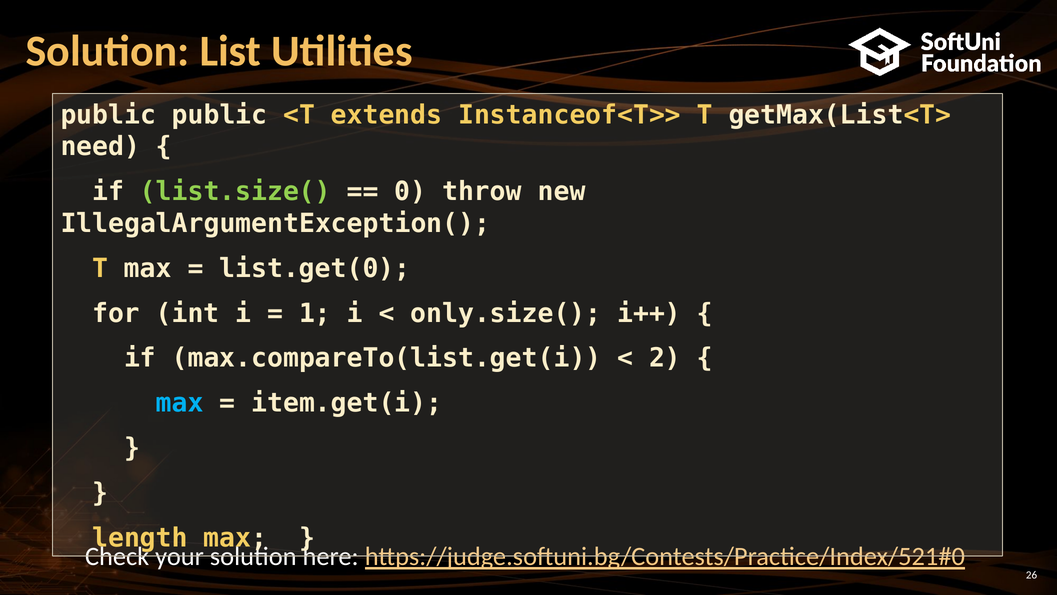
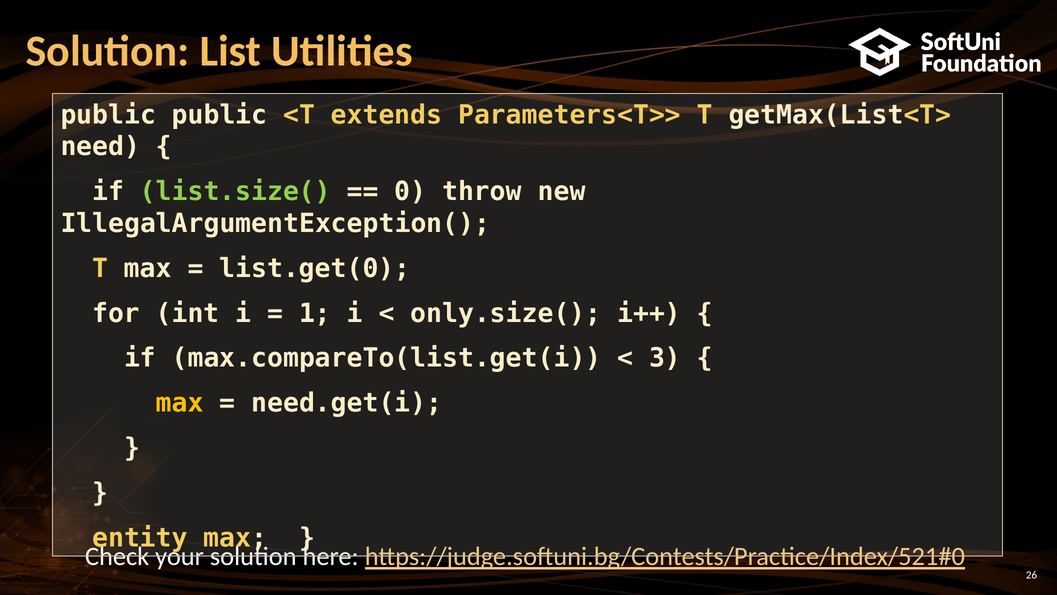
Instanceof<T>>: Instanceof<T>> -> Parameters<T>> (570, 115)
2: 2 -> 3 (665, 358)
max colour: light blue -> yellow (180, 403)
item.get(i: item.get(i -> need.get(i (347, 403)
length: length -> entity (140, 538)
